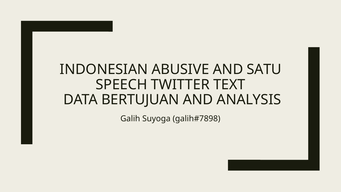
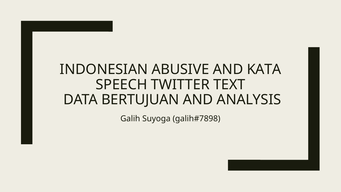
SATU: SATU -> KATA (264, 69)
